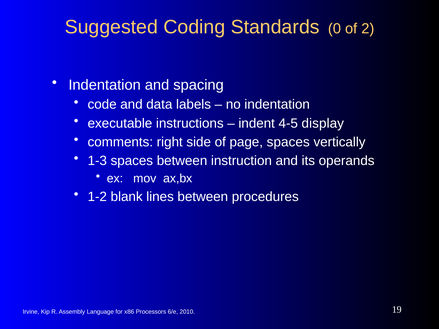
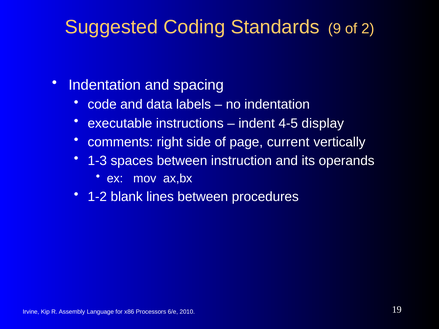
0: 0 -> 9 (334, 29)
page spaces: spaces -> current (288, 142)
